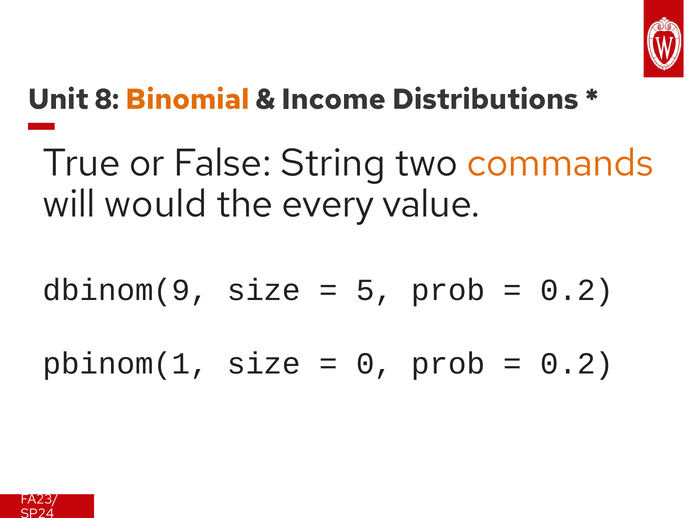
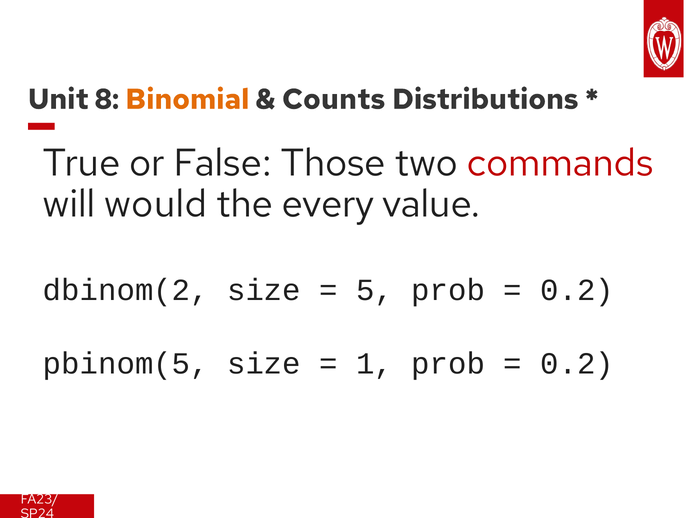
Income: Income -> Counts (334, 99)
String: String -> Those (333, 163)
commands colour: orange -> red (560, 163)
dbinom(9: dbinom(9 -> dbinom(2 (126, 290)
pbinom(1: pbinom(1 -> pbinom(5 (126, 363)
0: 0 -> 1 (374, 363)
